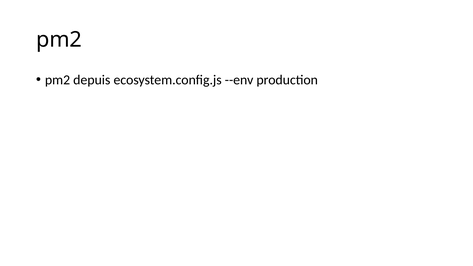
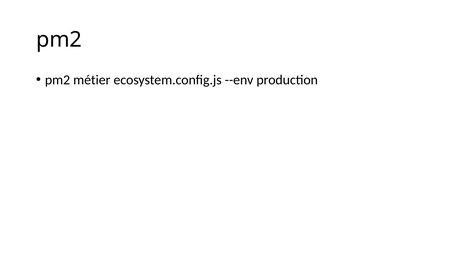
depuis: depuis -> métier (92, 80)
